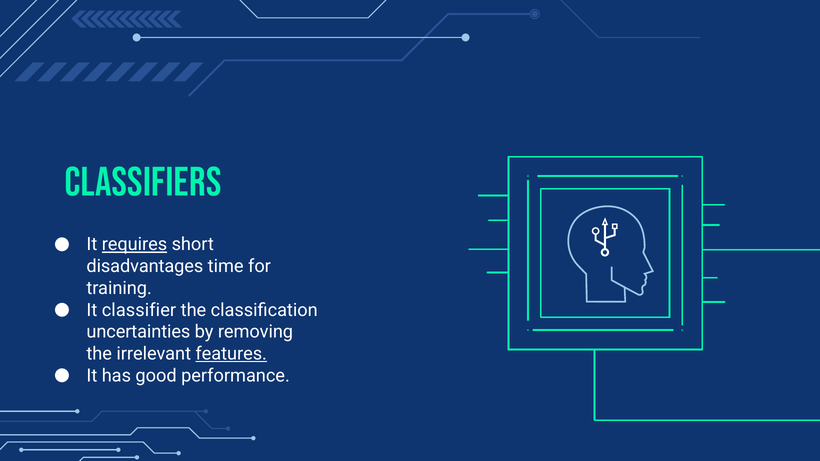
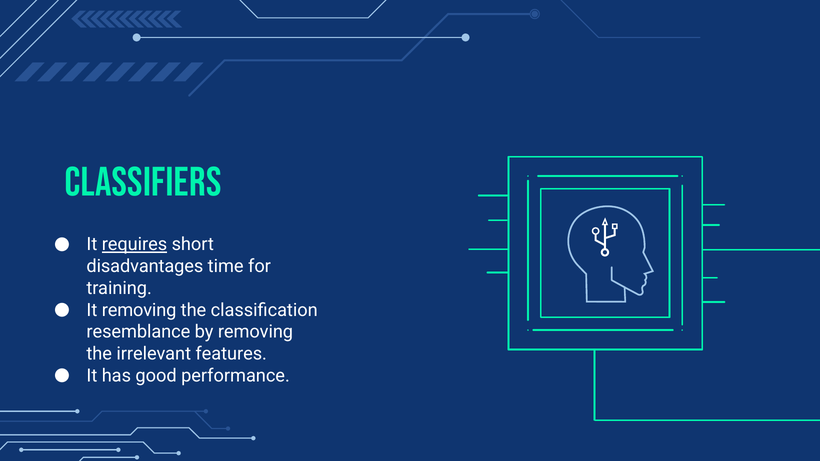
It classifier: classifier -> removing (139, 310)
uncertainties: uncertainties -> resemblance (138, 332)
features underline: present -> none (231, 354)
